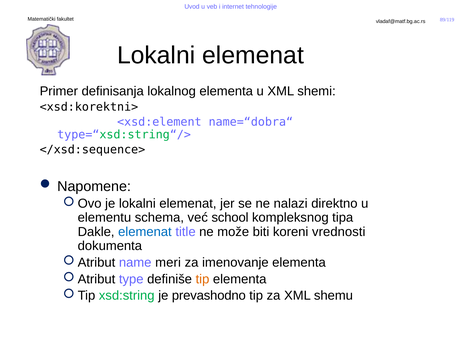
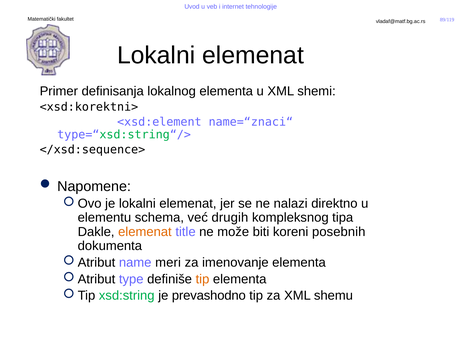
name=“dobra“: name=“dobra“ -> name=“znaci“ (251, 122)
school: school -> drugih (230, 218)
elemenat colour: blue -> orange (145, 232)
vrednosti: vrednosti -> posebnih (339, 232)
